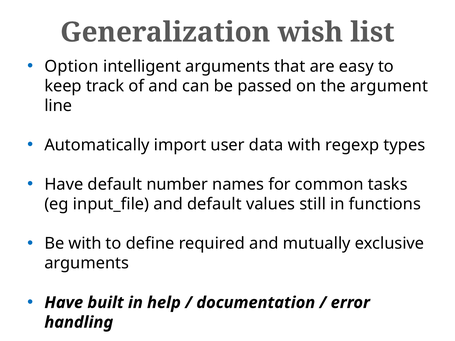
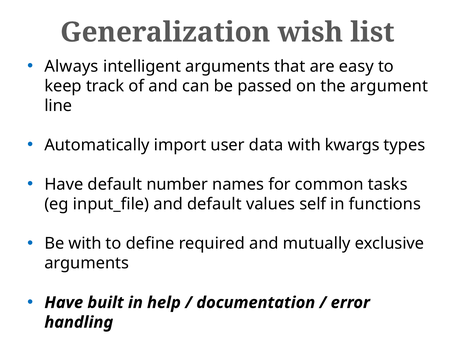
Option: Option -> Always (72, 66)
regexp: regexp -> kwargs (352, 145)
still: still -> self (313, 204)
